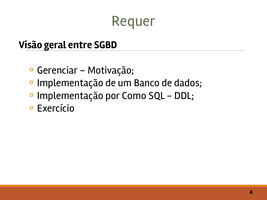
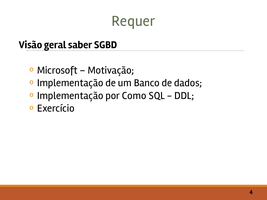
entre: entre -> saber (80, 45)
Gerenciar: Gerenciar -> Microsoft (57, 70)
